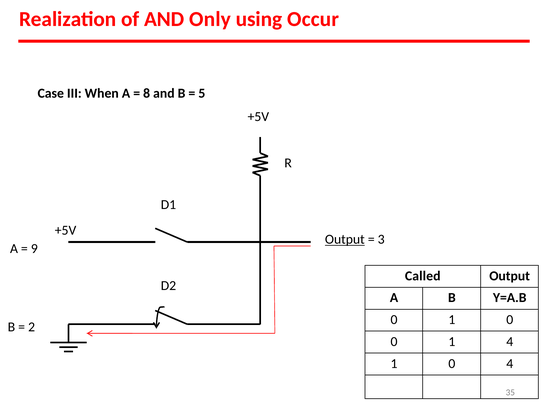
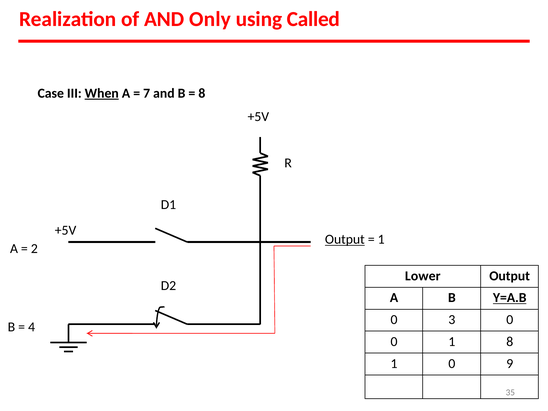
Occur: Occur -> Called (313, 19)
When underline: none -> present (102, 93)
8: 8 -> 7 (147, 93)
5: 5 -> 8 (202, 93)
3: 3 -> 1 (381, 239)
9: 9 -> 2 (34, 249)
Called: Called -> Lower (423, 276)
Y=A.B underline: none -> present (510, 298)
1: 1 -> 3 (452, 320)
2: 2 -> 4 (32, 327)
1 4: 4 -> 8 (510, 342)
0 4: 4 -> 9 (510, 363)
